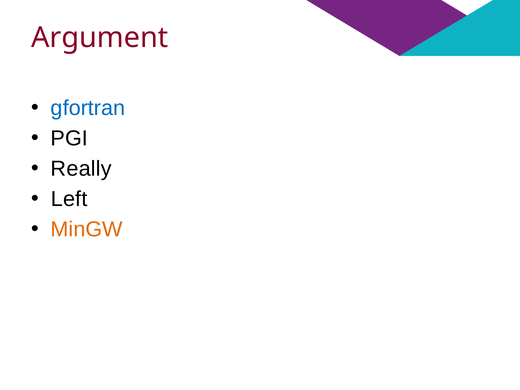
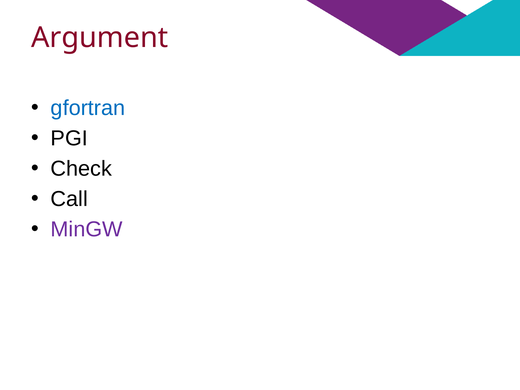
Really: Really -> Check (81, 169)
Left: Left -> Call (69, 199)
MinGW colour: orange -> purple (87, 229)
